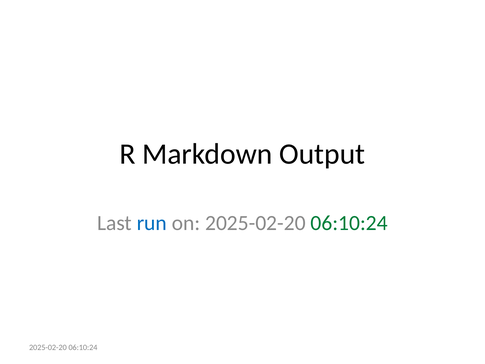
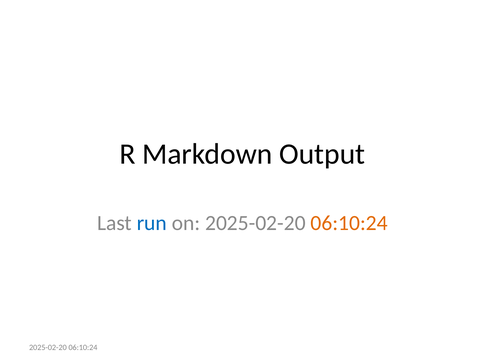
06:10:24 colour: green -> orange (349, 223)
